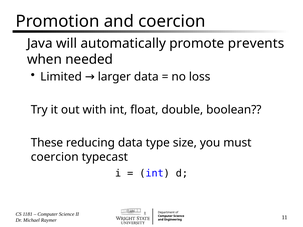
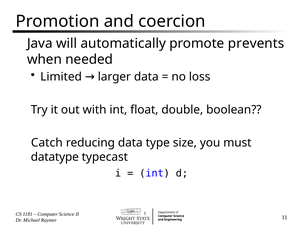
These: These -> Catch (47, 143)
coercion: coercion -> datatype (55, 157)
